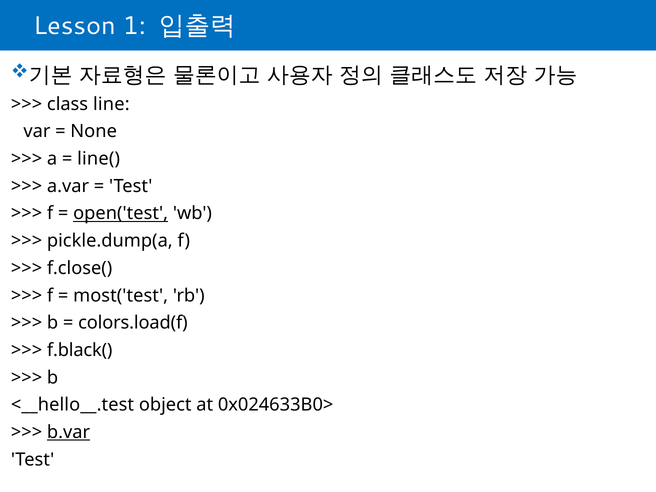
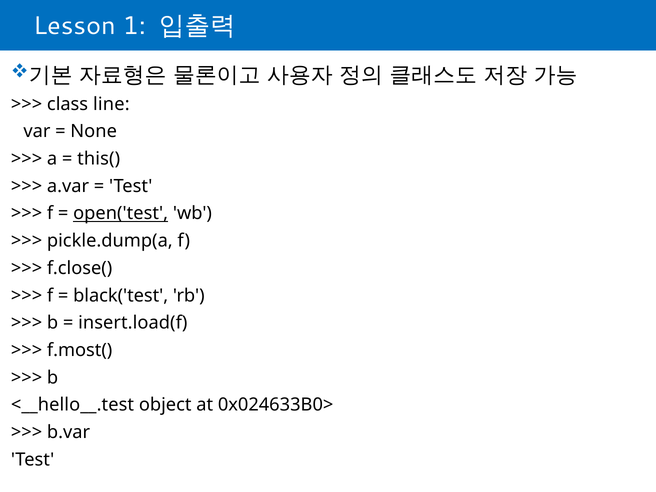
line(: line( -> this( (99, 159)
most('test: most('test -> black('test (121, 296)
colors.load(f: colors.load(f -> insert.load(f (133, 323)
f.black(: f.black( -> f.most( (80, 350)
b.var underline: present -> none (68, 432)
